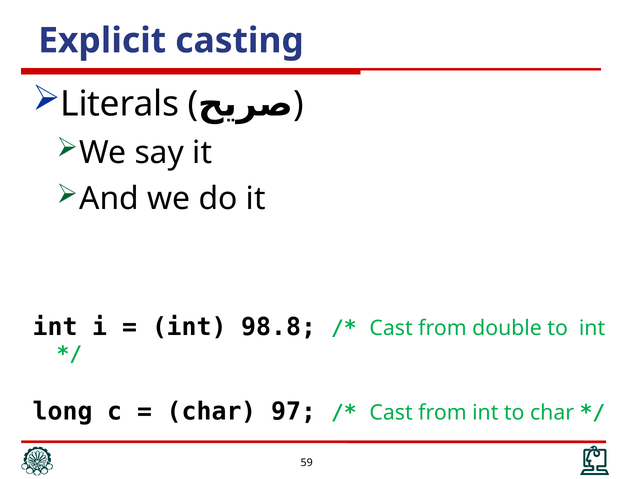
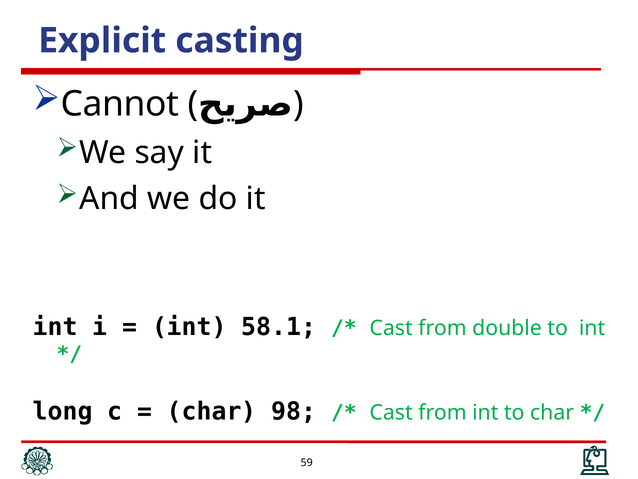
Literals: Literals -> Cannot (120, 104)
98.8: 98.8 -> 58.1 (279, 327)
97: 97 -> 98 (294, 411)
